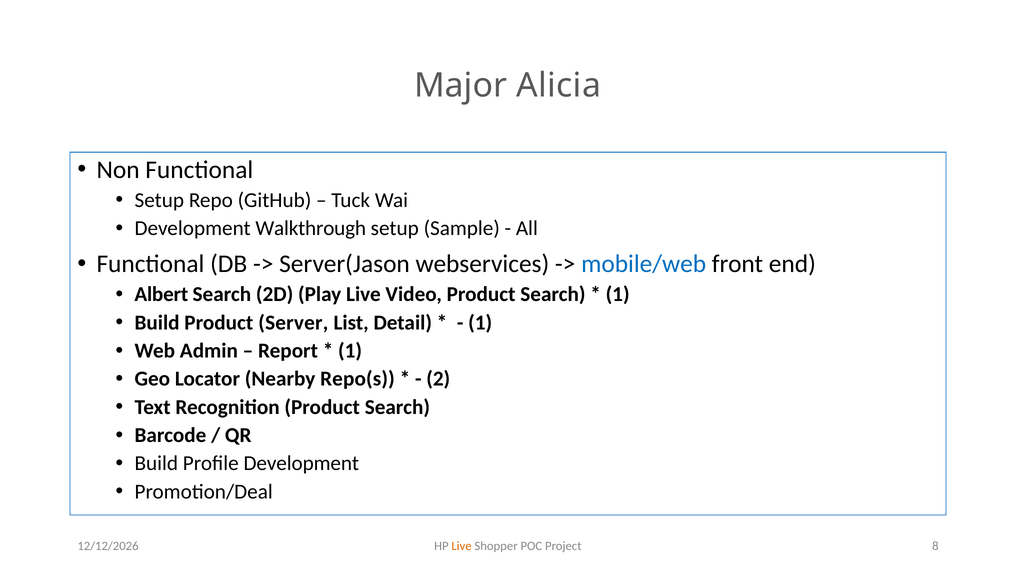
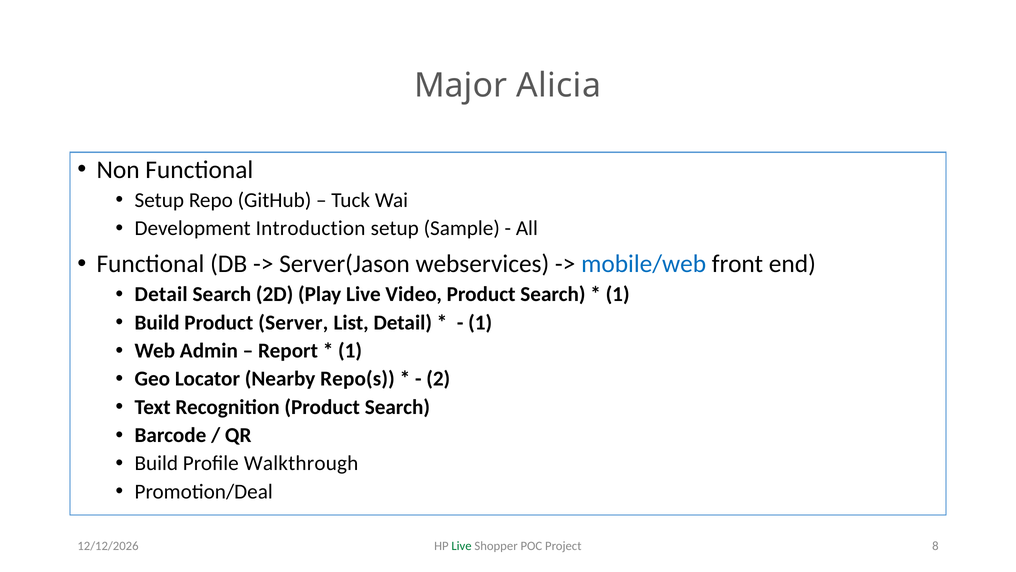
Walkthrough: Walkthrough -> Introduction (311, 228)
Albert: Albert -> Detail (161, 294)
Profile Development: Development -> Walkthrough (301, 463)
Live colour: orange -> green (462, 546)
